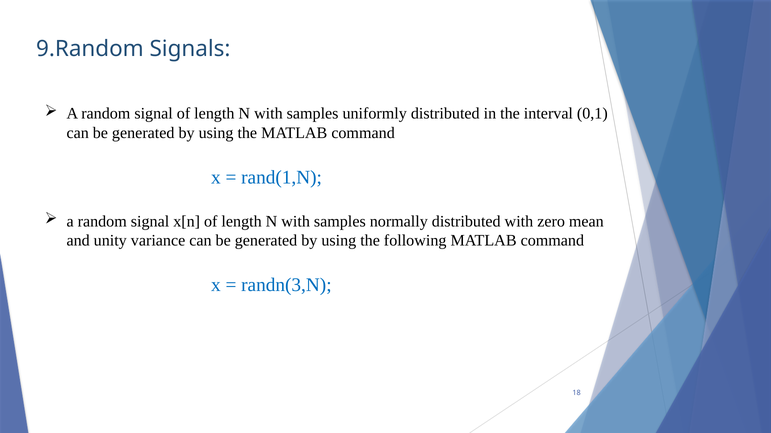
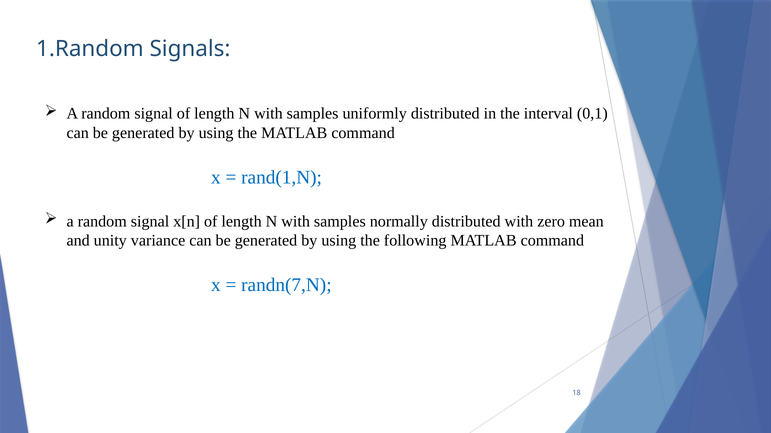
9.Random: 9.Random -> 1.Random (90, 49)
randn(3,N: randn(3,N -> randn(7,N (286, 285)
